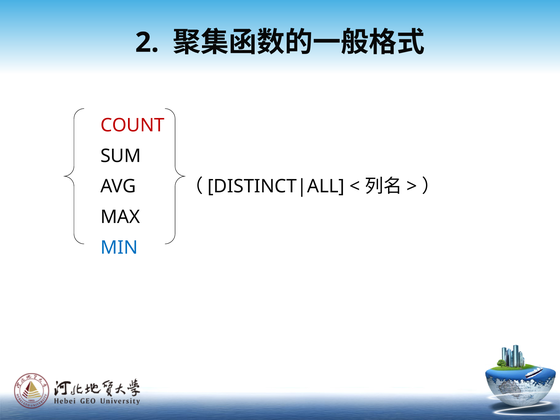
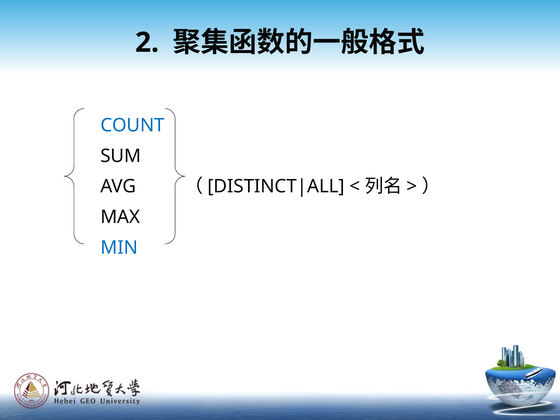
COUNT colour: red -> blue (133, 125)
